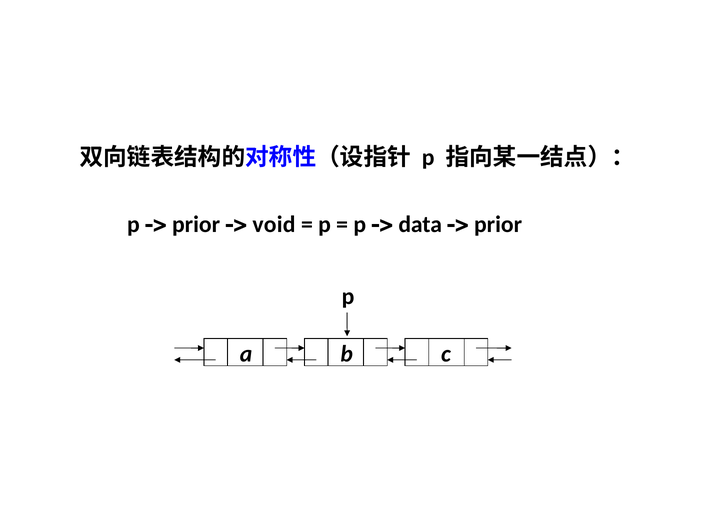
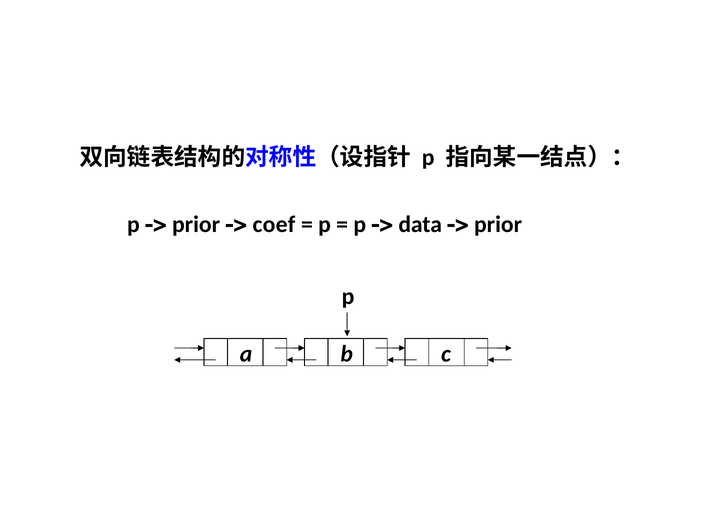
void: void -> coef (274, 225)
